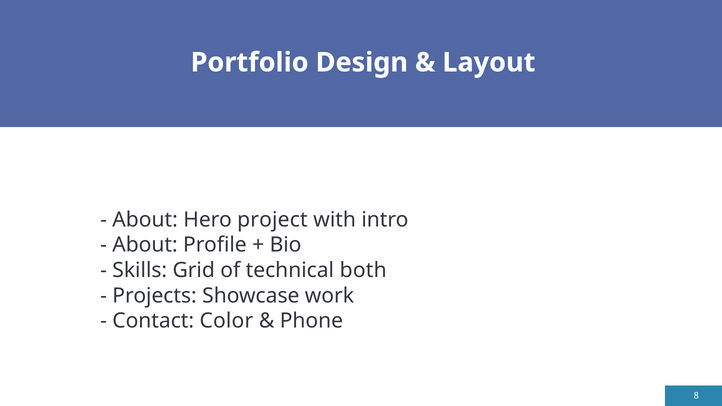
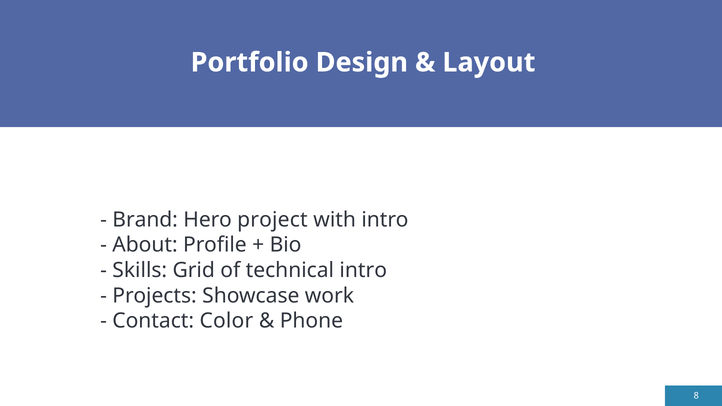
About: About -> Brand (145, 220)
technical both: both -> intro (363, 270)
